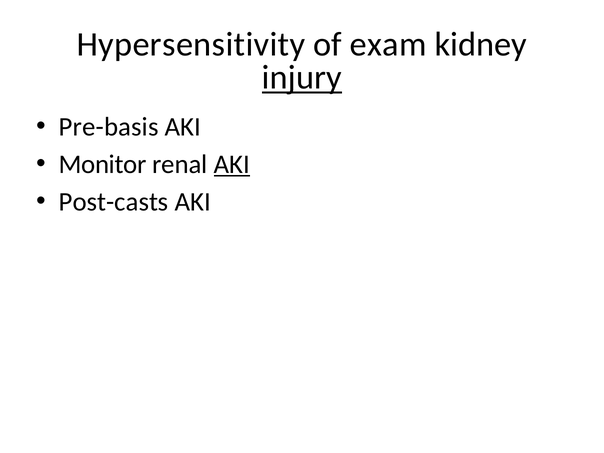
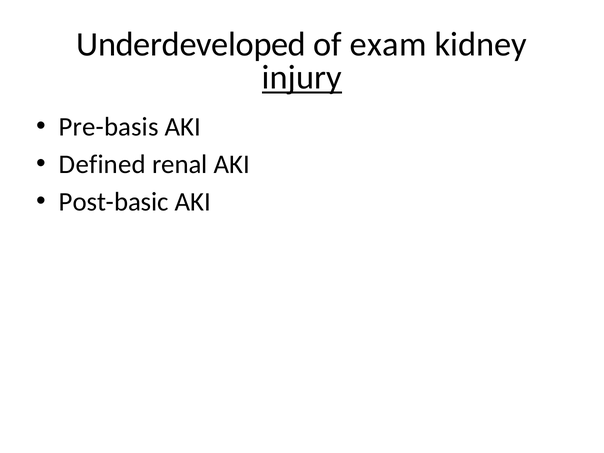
Hypersensitivity: Hypersensitivity -> Underdeveloped (191, 45)
Monitor: Monitor -> Defined (102, 164)
AKI underline: present -> none (232, 164)
Post-casts: Post-casts -> Post-basic (114, 202)
